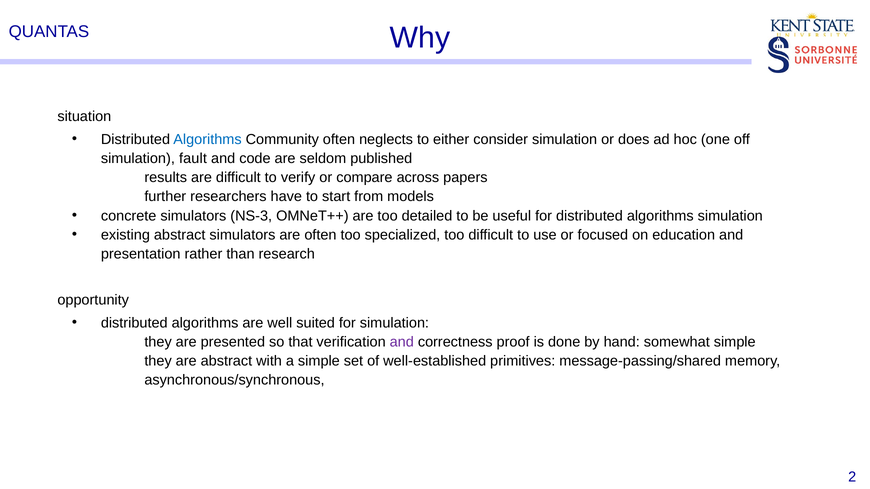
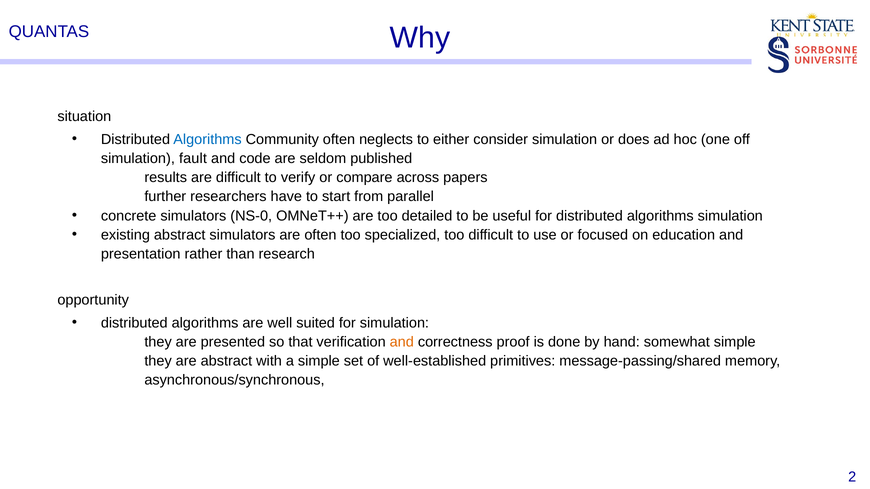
models: models -> parallel (411, 197)
NS-3: NS-3 -> NS-0 (251, 216)
and colour: purple -> orange (402, 342)
